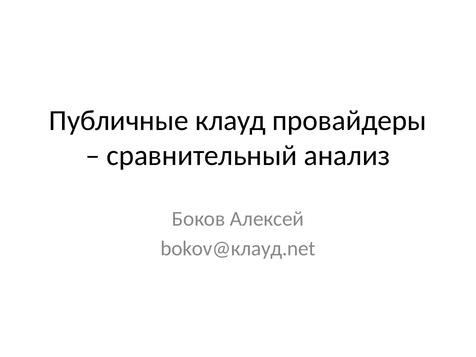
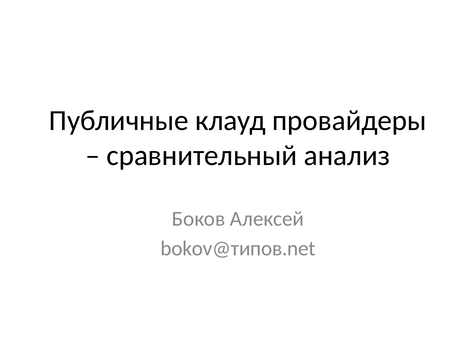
bokov@клауд.net: bokov@клауд.net -> bokov@типов.net (238, 249)
